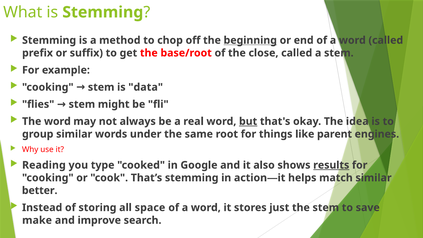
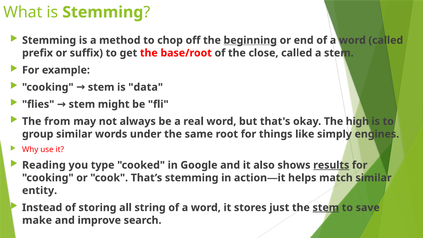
The word: word -> from (57, 121)
but underline: present -> none (248, 121)
idea: idea -> high (357, 121)
parent: parent -> simply (334, 134)
better: better -> entity (40, 190)
space: space -> string (150, 208)
stem underline: none -> present (326, 208)
